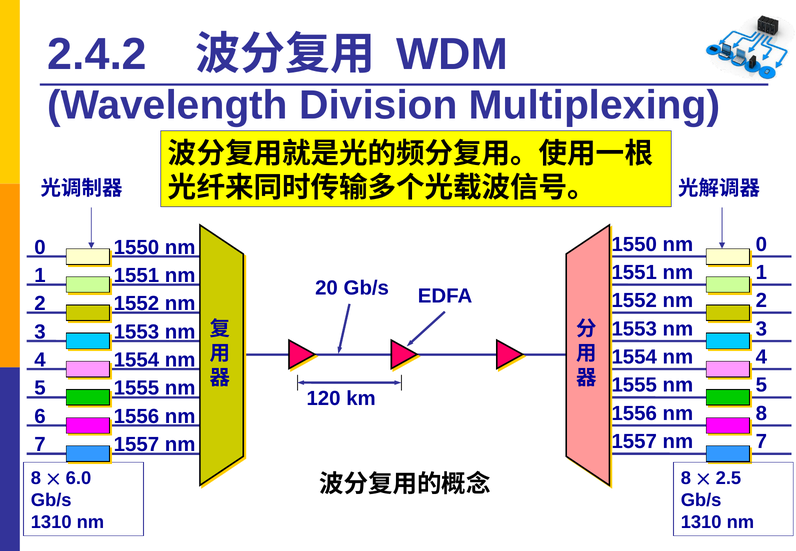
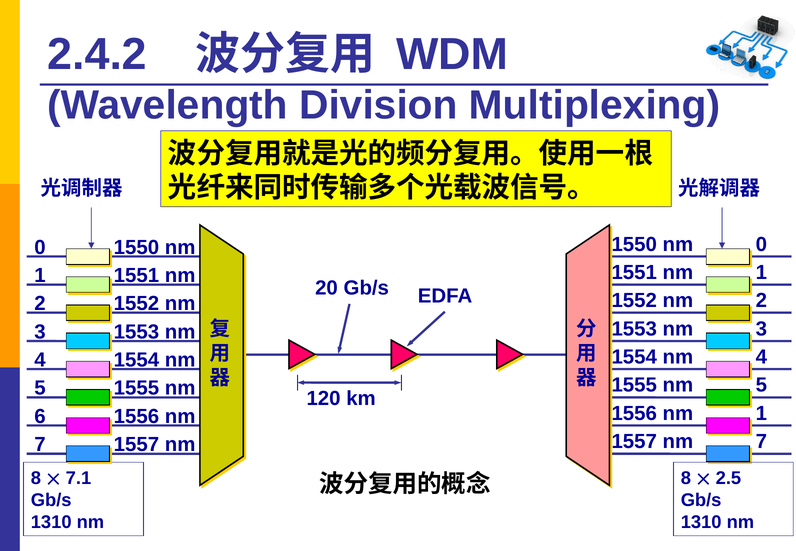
1556 nm 8: 8 -> 1 (761, 413)
6.0: 6.0 -> 7.1 (78, 478)
